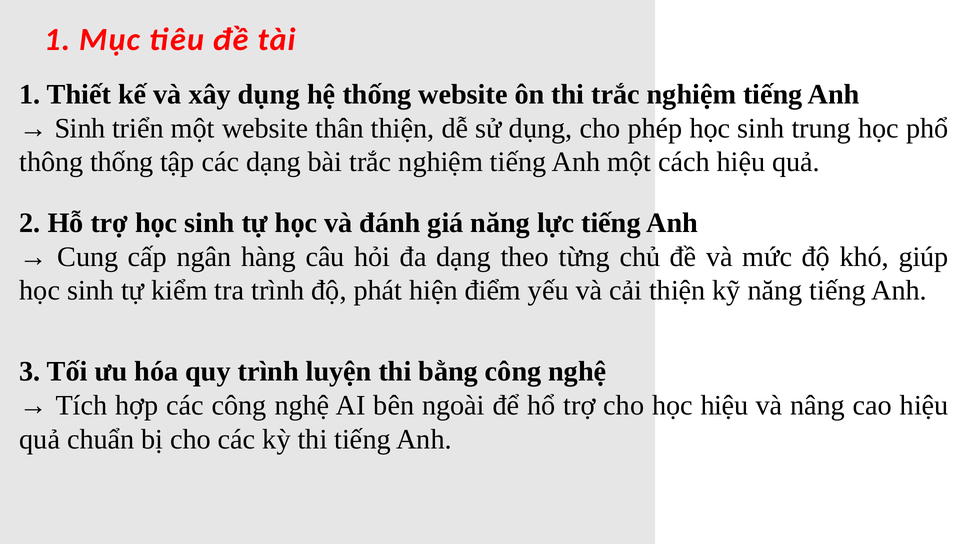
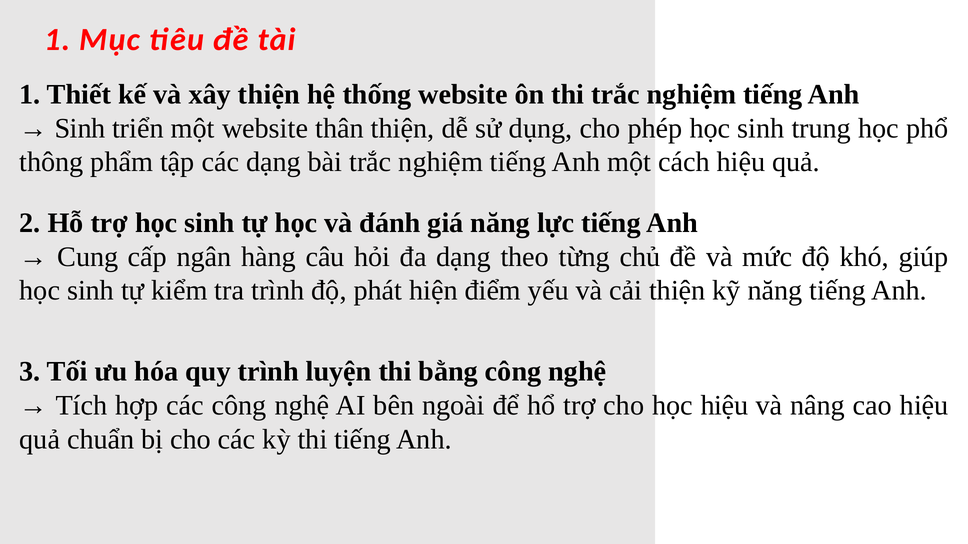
xây dụng: dụng -> thiện (269, 94)
thông thống: thống -> phẩm (122, 162)
